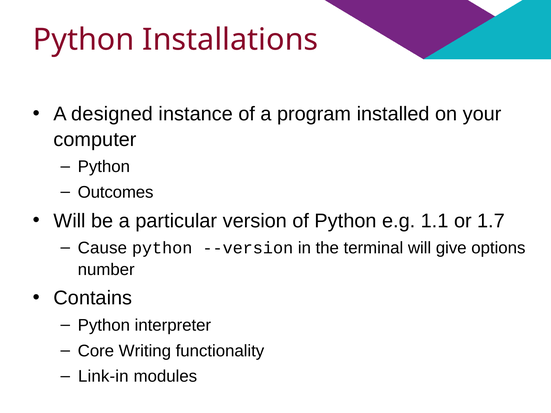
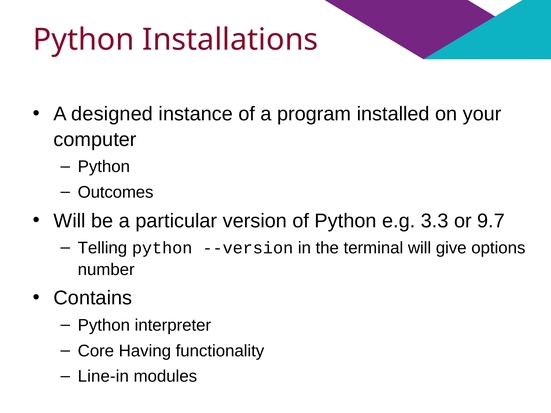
1.1: 1.1 -> 3.3 (435, 221)
1.7: 1.7 -> 9.7 (491, 221)
Cause: Cause -> Telling (102, 248)
Writing: Writing -> Having (145, 351)
Link-in: Link-in -> Line-in (103, 377)
